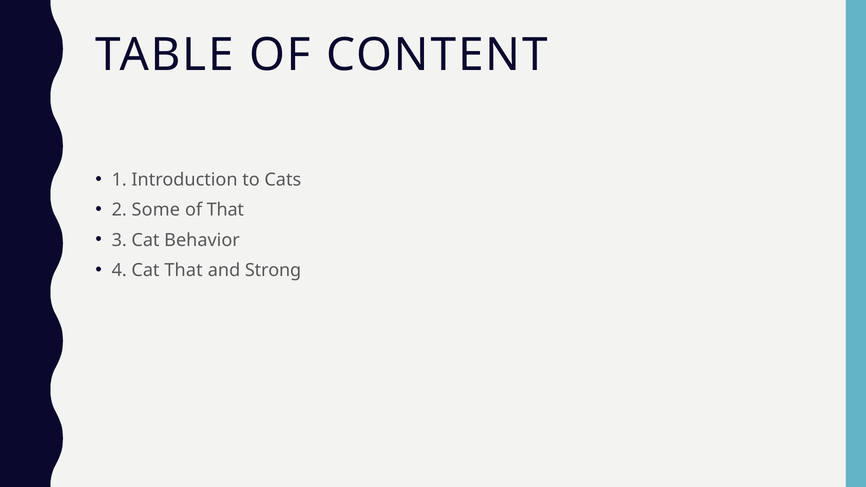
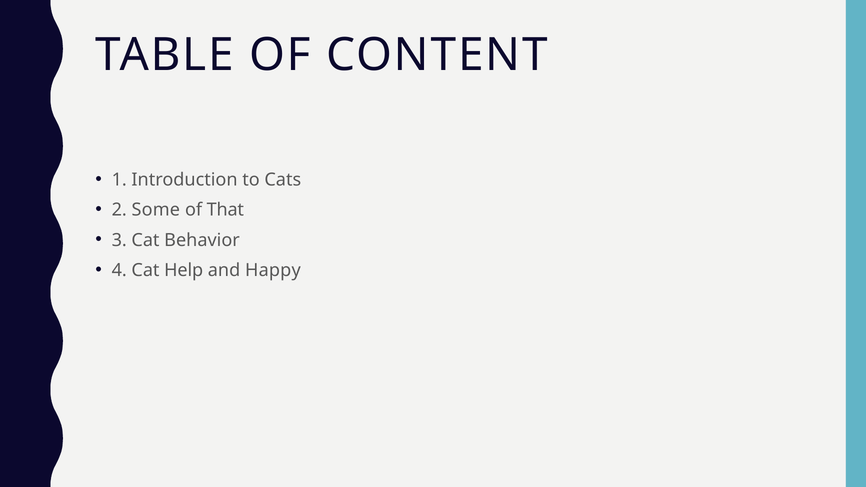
Cat That: That -> Help (184, 270)
Strong: Strong -> Happy (273, 270)
